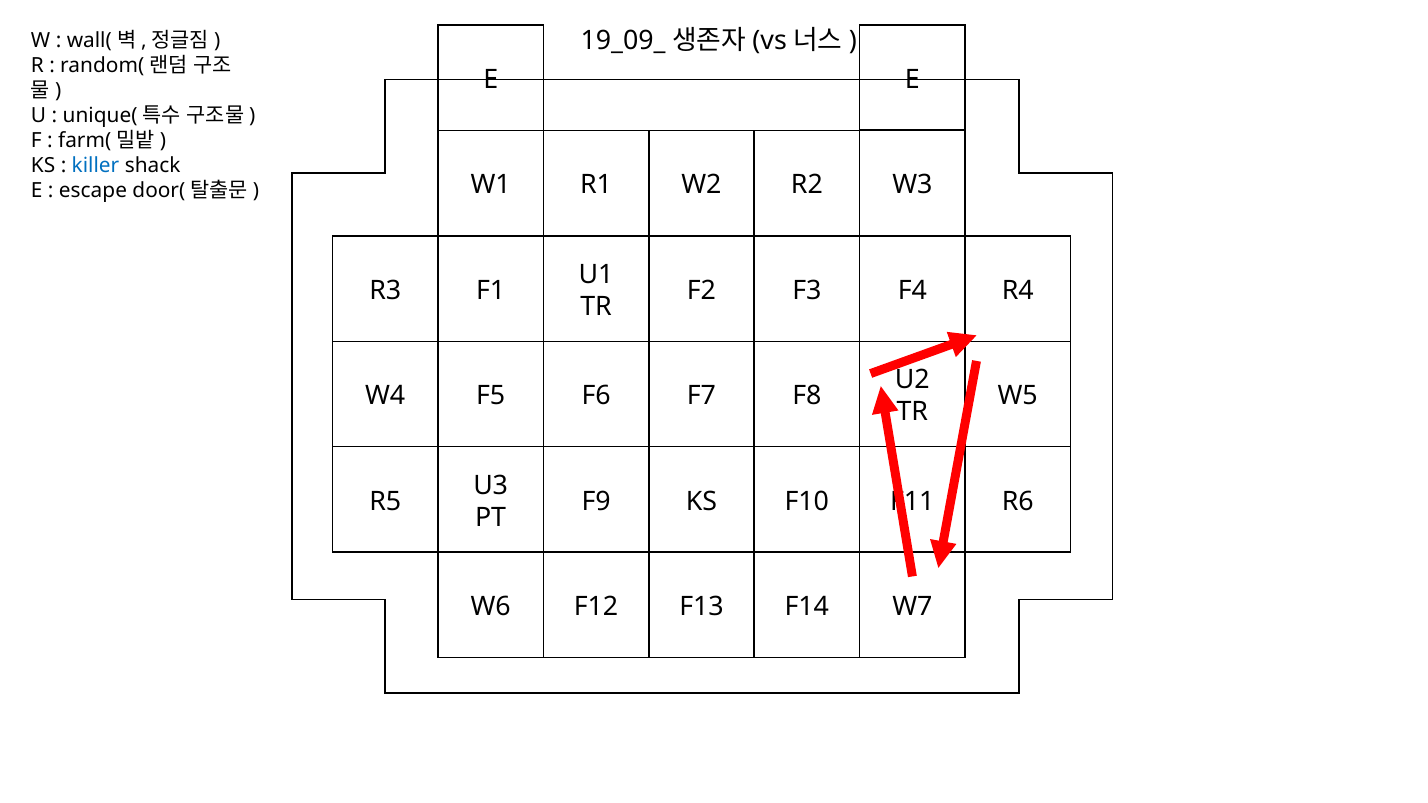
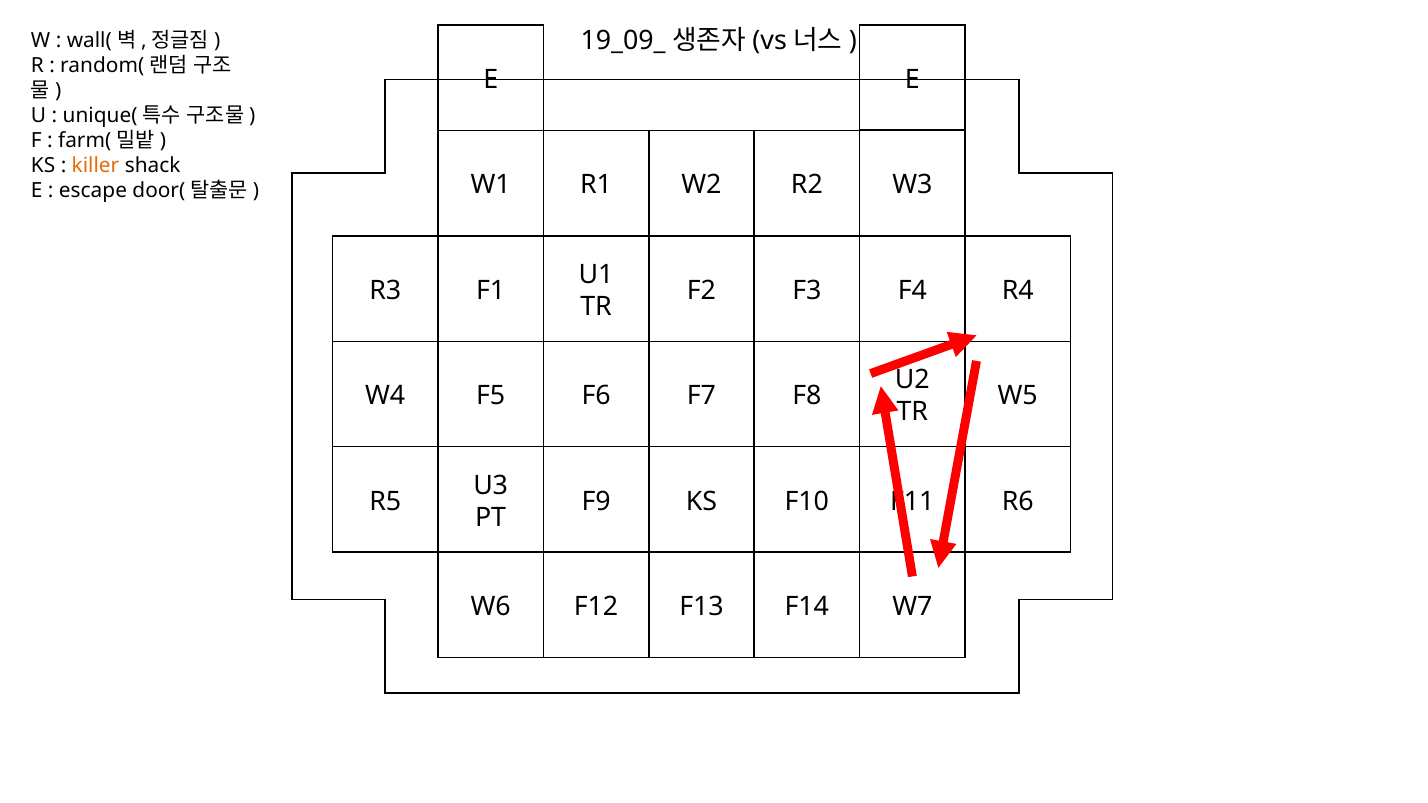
killer colour: blue -> orange (95, 166)
